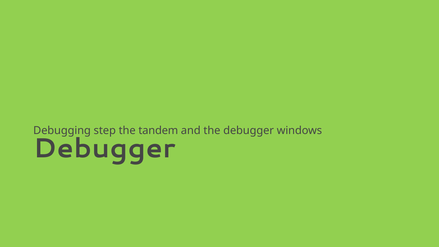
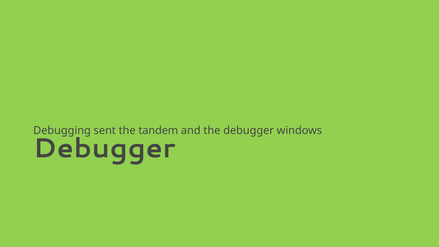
step: step -> sent (105, 131)
